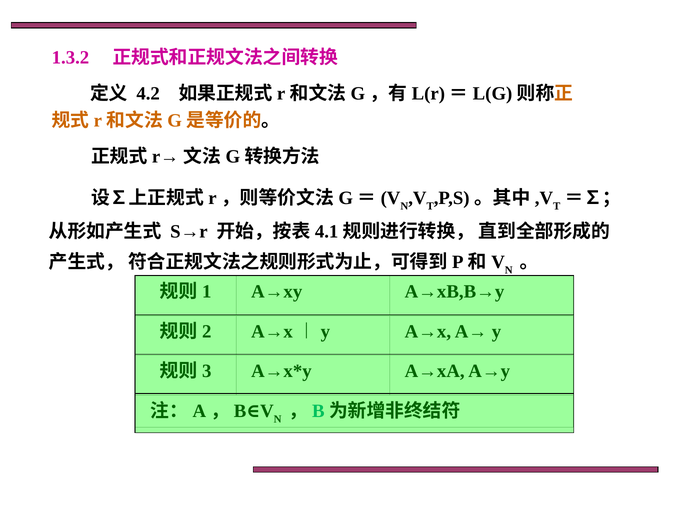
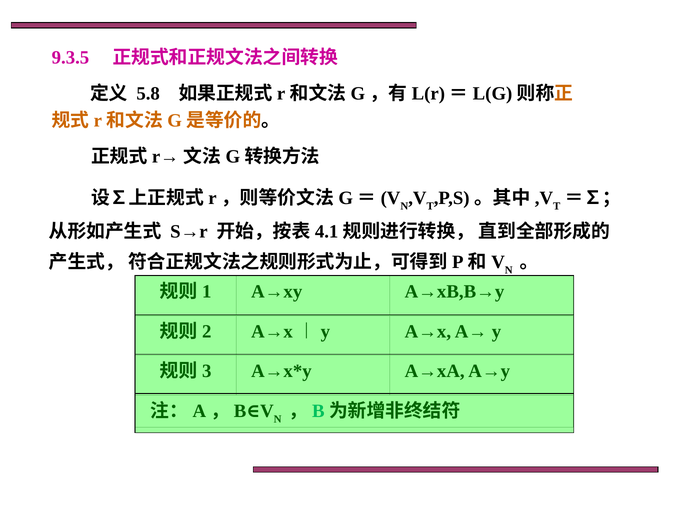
1.3.2: 1.3.2 -> 9.3.5 (70, 58)
4.2: 4.2 -> 5.8 (148, 93)
